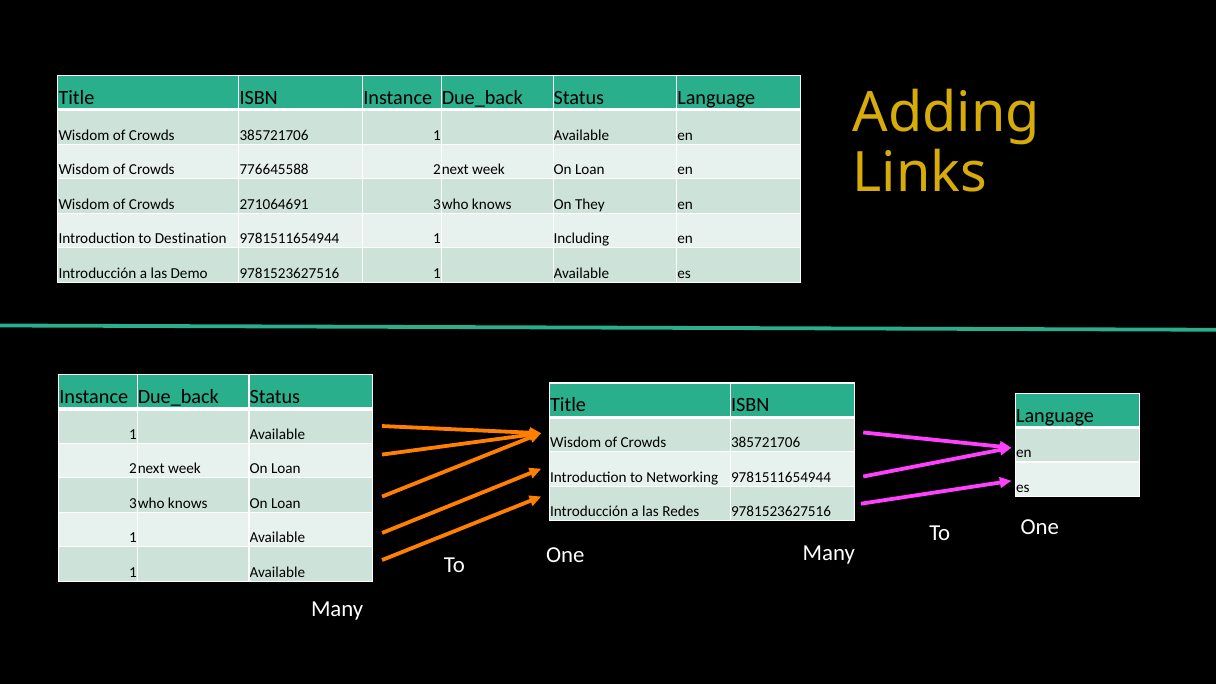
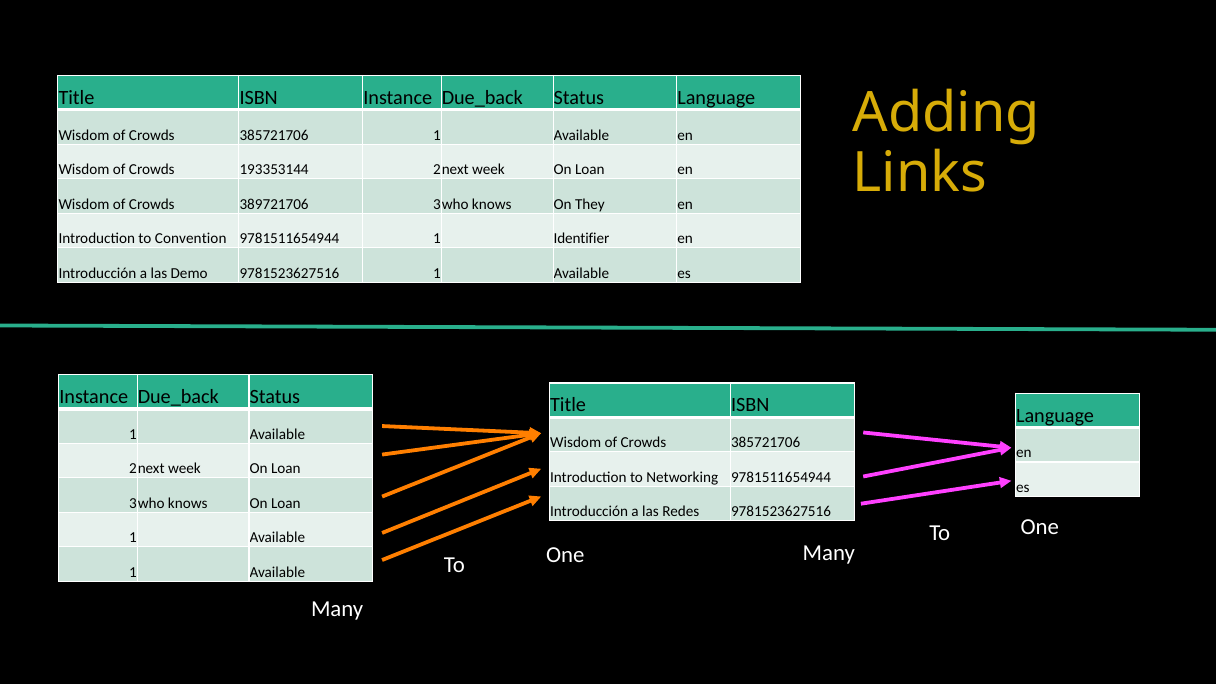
776645588: 776645588 -> 193353144 (274, 170)
271064691: 271064691 -> 389721706 (274, 204)
Destination: Destination -> Convention (191, 239)
Including: Including -> Identifier (581, 239)
